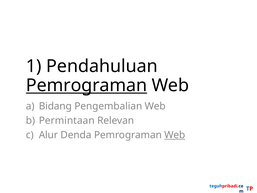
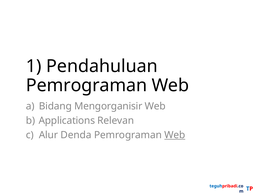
Pemrograman underline: present -> none (87, 85)
Pengembalian: Pengembalian -> Mengorganisir (108, 106)
Permintaan: Permintaan -> Applications (67, 120)
